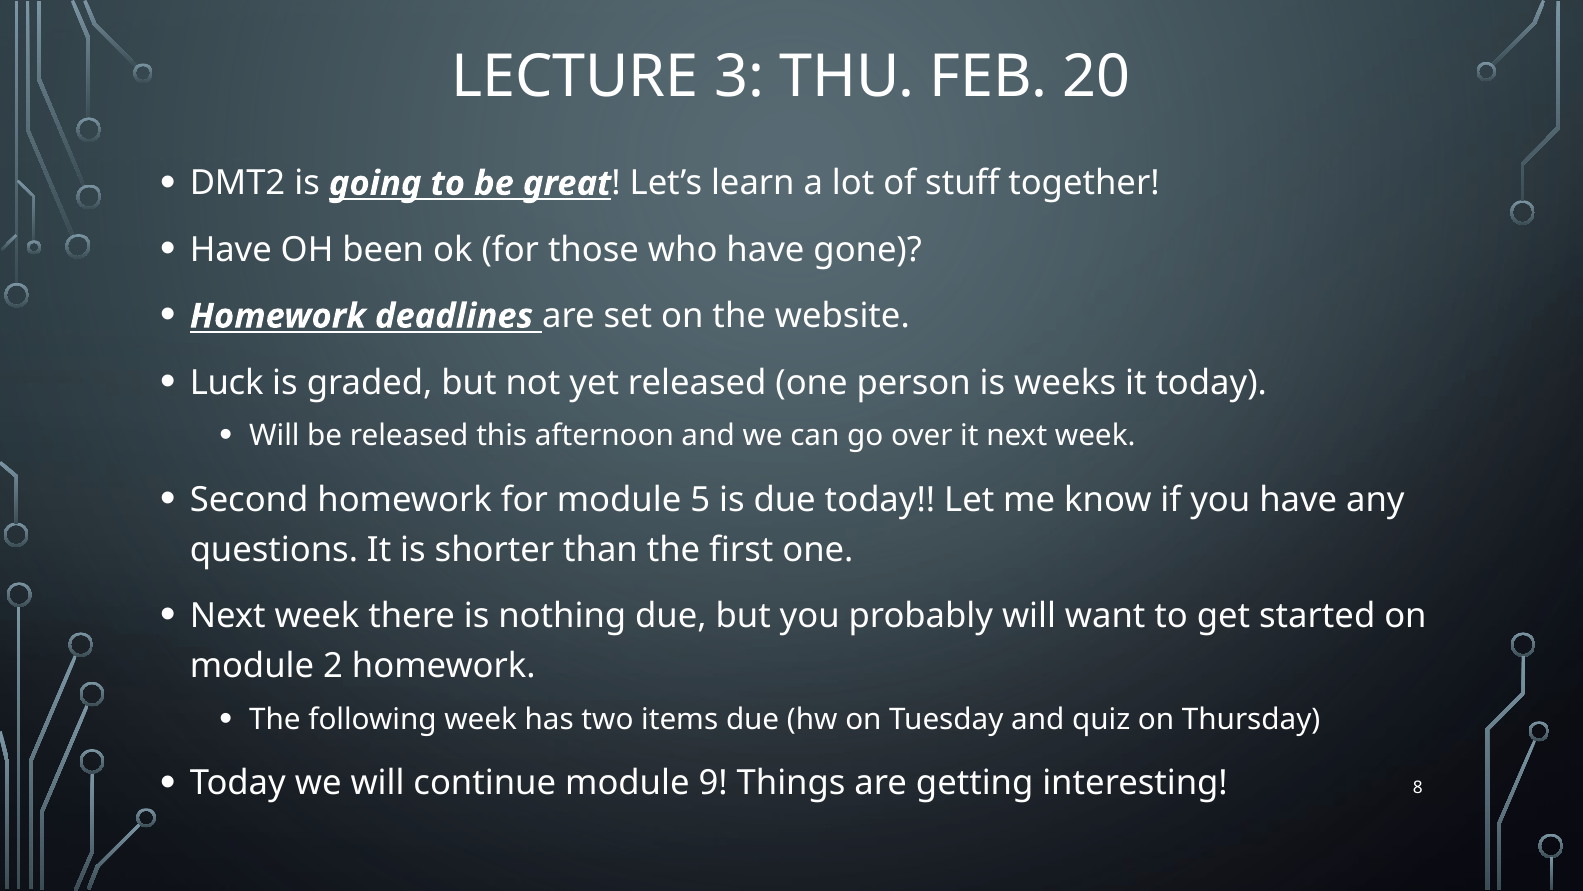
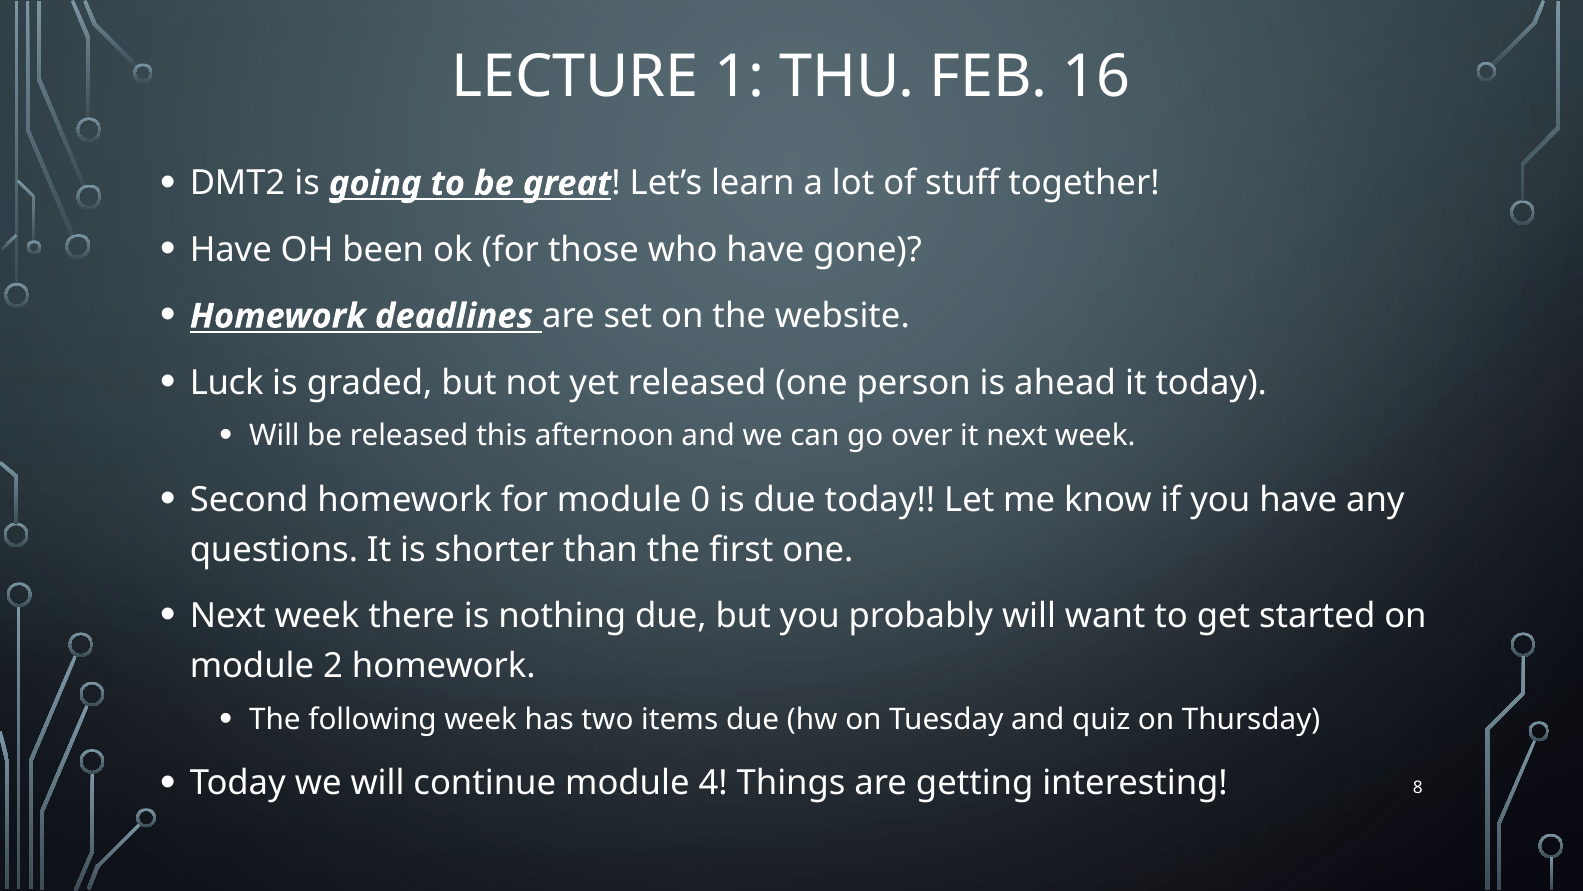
3: 3 -> 1 (739, 77)
20: 20 -> 16 (1097, 77)
weeks: weeks -> ahead (1065, 382)
5: 5 -> 0 (700, 500)
9: 9 -> 4 (713, 783)
